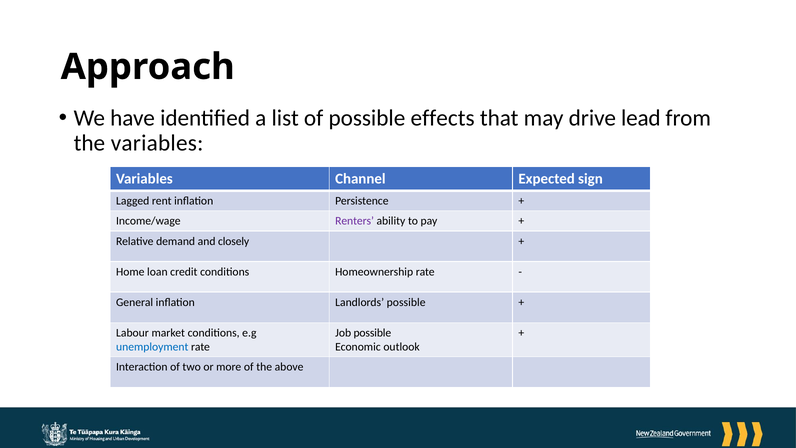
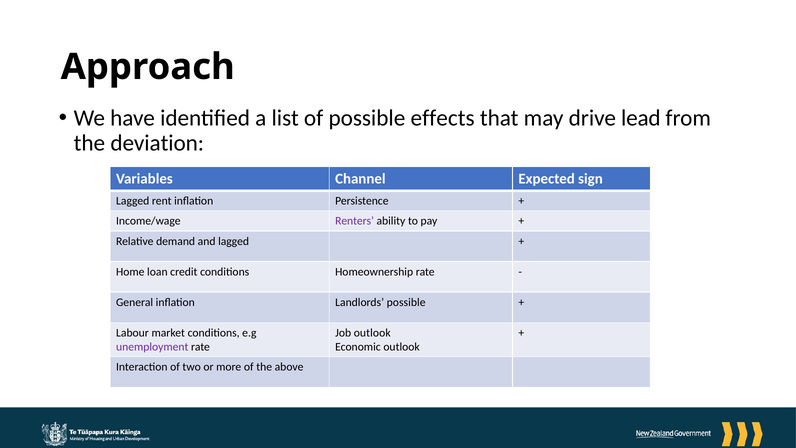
the variables: variables -> deviation (157, 143)
and closely: closely -> lagged (234, 241)
Job possible: possible -> outlook (372, 333)
unemployment colour: blue -> purple (152, 347)
